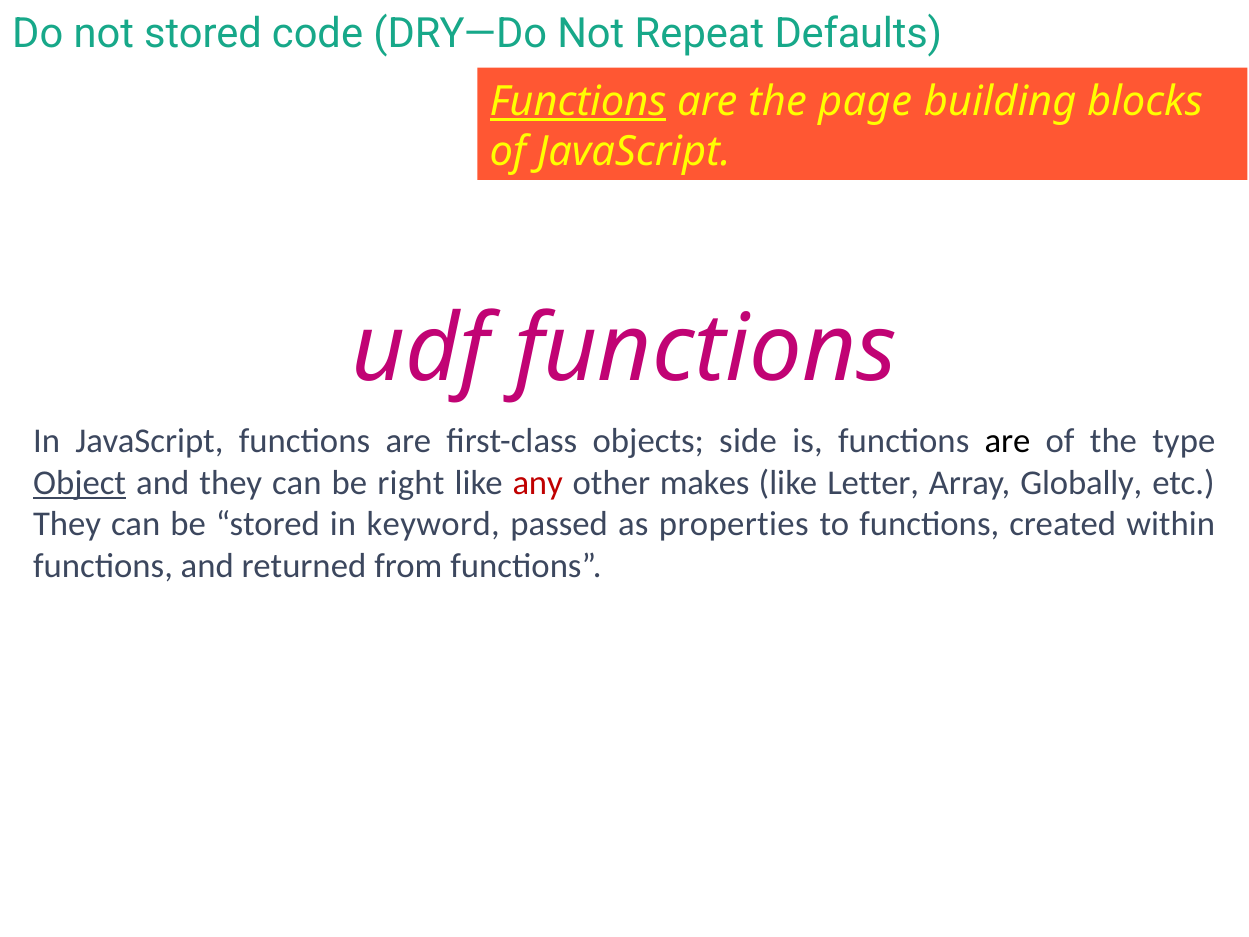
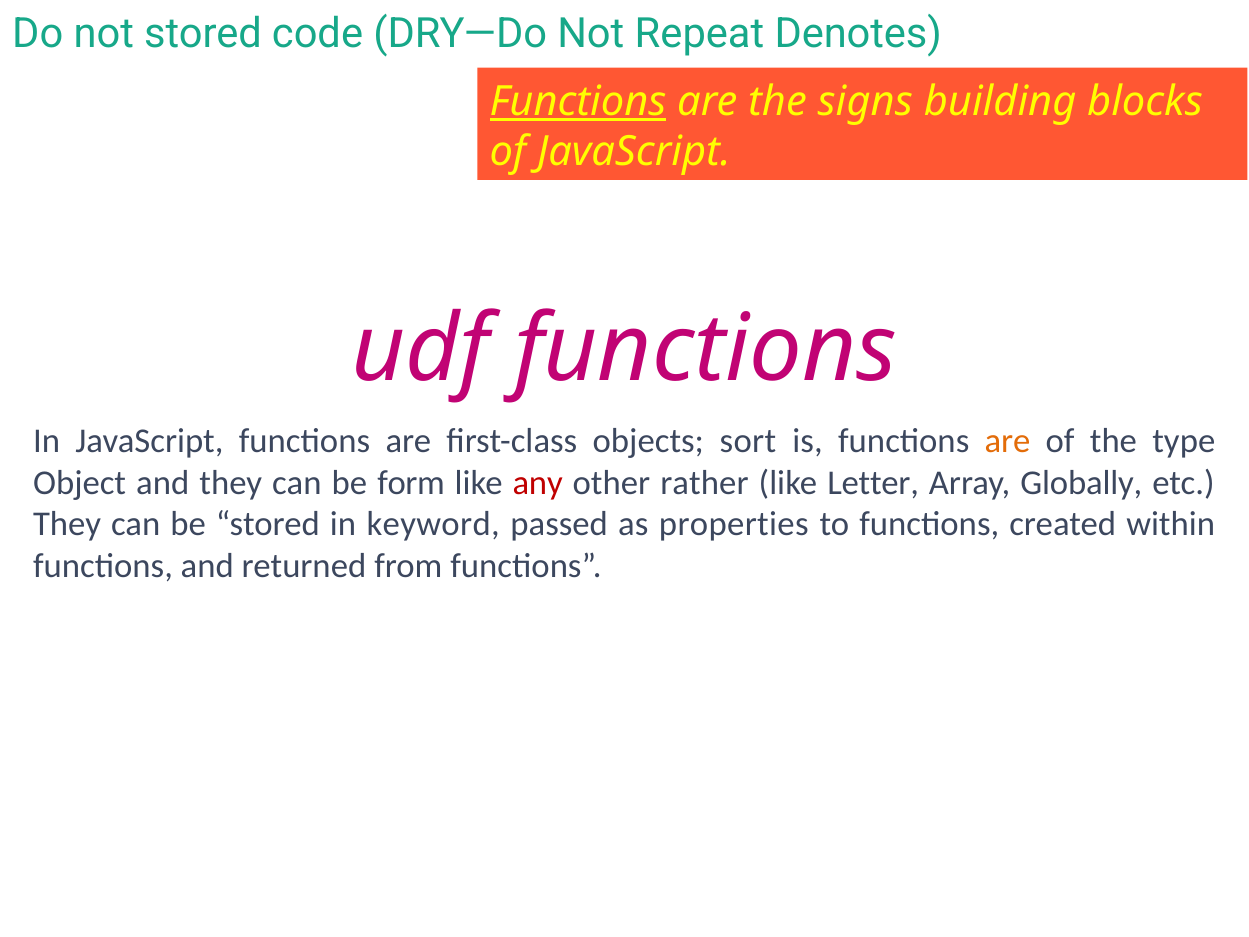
Defaults: Defaults -> Denotes (858, 34)
page: page -> signs (865, 102)
side: side -> sort (748, 441)
are colour: black -> orange (1008, 441)
Object underline: present -> none (80, 483)
right: right -> form (411, 483)
makes: makes -> rather (704, 483)
